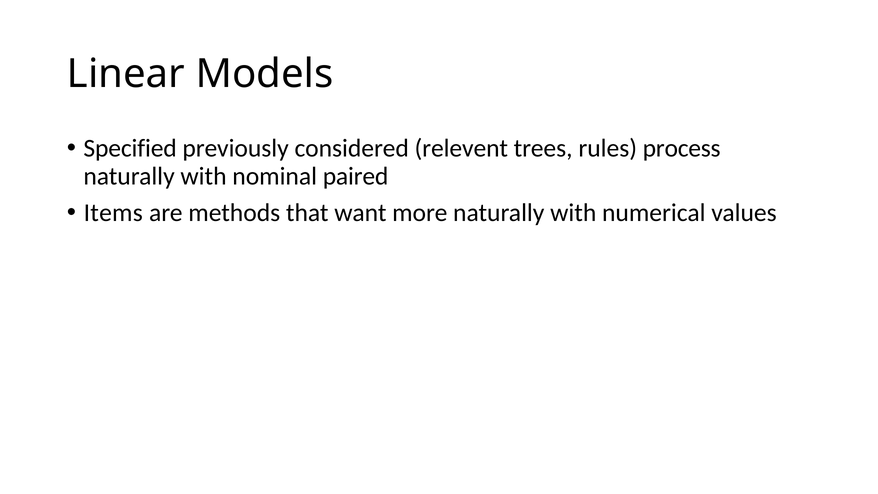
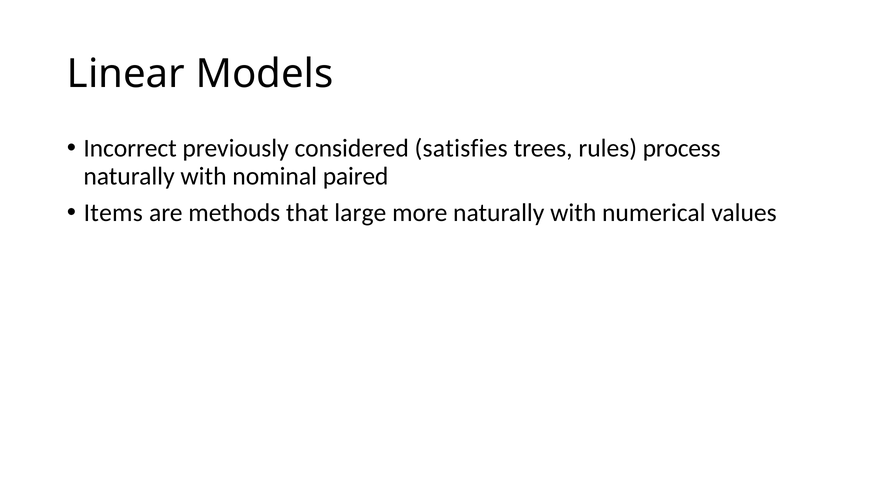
Specified: Specified -> Incorrect (130, 148)
relevent: relevent -> satisfies (461, 148)
want: want -> large (360, 213)
